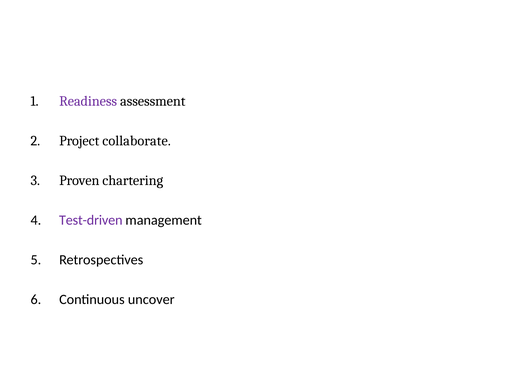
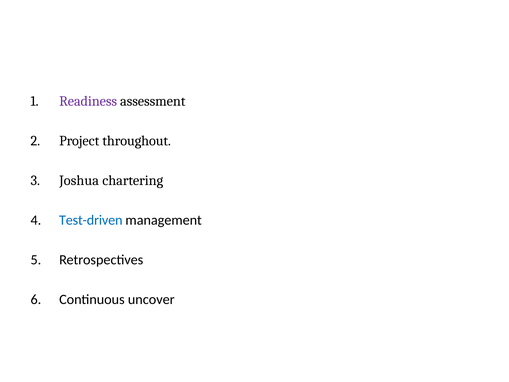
collaborate: collaborate -> throughout (137, 141)
Proven: Proven -> Joshua (79, 180)
Test-driven colour: purple -> blue (91, 220)
